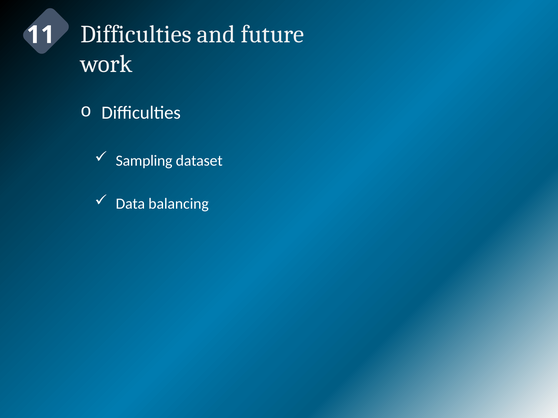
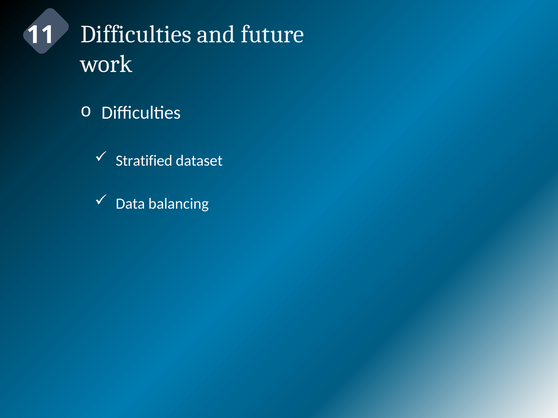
Sampling: Sampling -> Stratified (144, 161)
